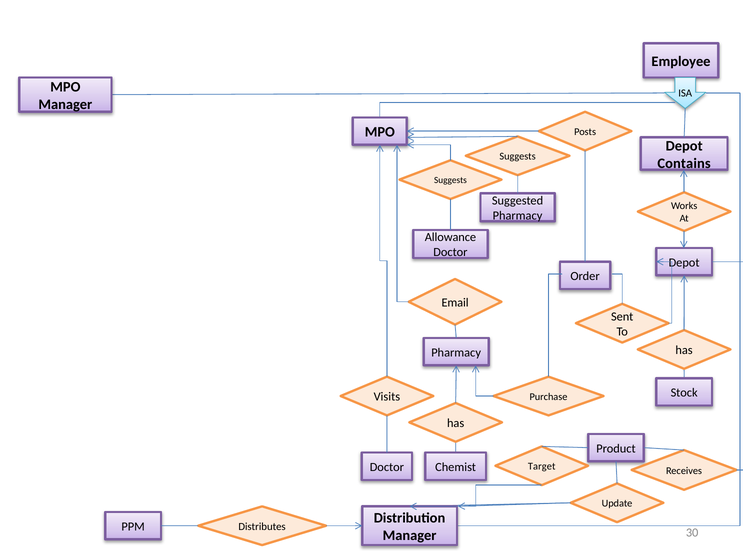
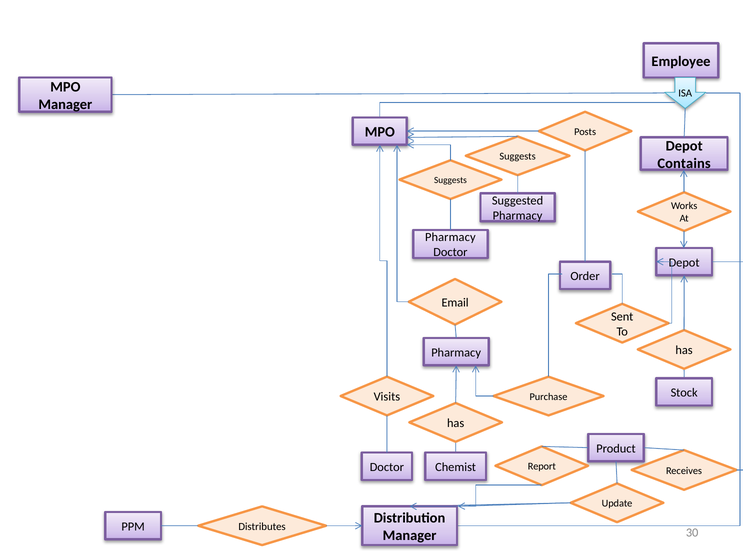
Allowance: Allowance -> Pharmacy (450, 237)
Target: Target -> Report (542, 466)
